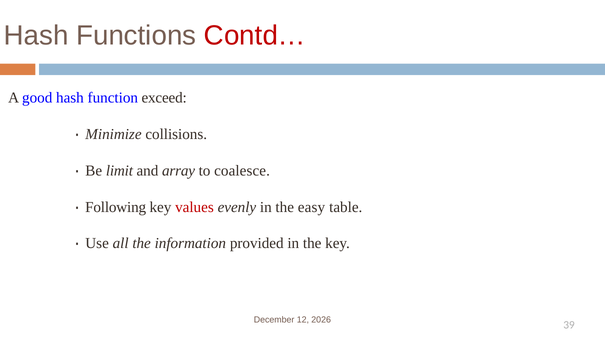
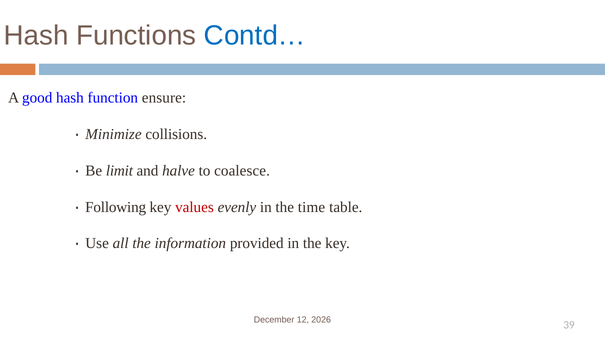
Contd… colour: red -> blue (255, 36)
exceed: exceed -> ensure (164, 98)
array: array -> halve (178, 170)
easy: easy -> time (312, 207)
